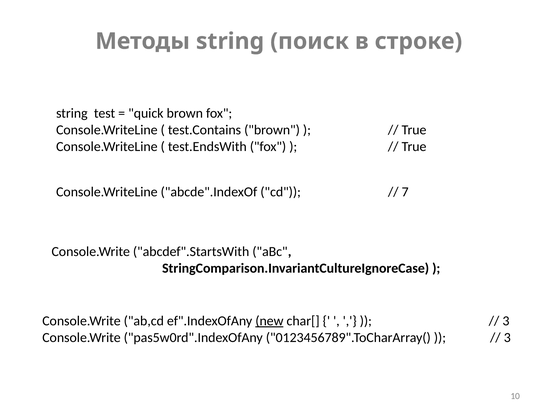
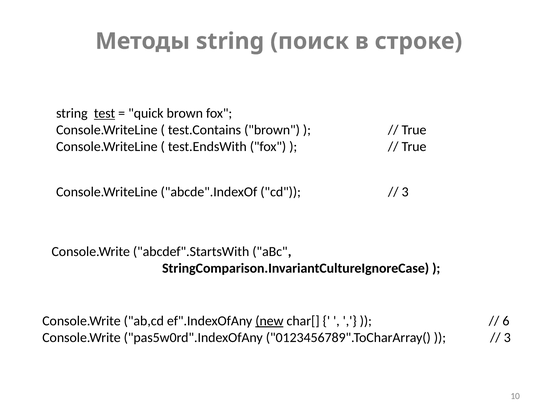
test underline: none -> present (105, 113)
7: 7 -> 3 (405, 192)
3: 3 -> 6 (506, 321)
